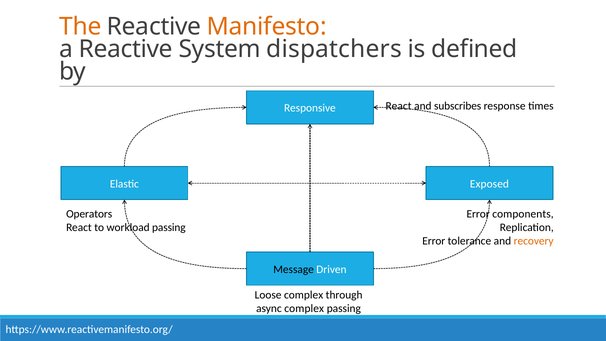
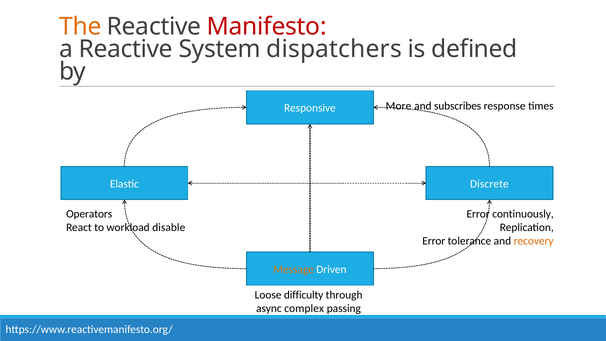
Manifesto colour: orange -> red (267, 26)
Responsive React: React -> More (399, 106)
Exposed: Exposed -> Discrete (489, 184)
components: components -> continuously (523, 214)
workload passing: passing -> disable (169, 227)
Message colour: black -> orange (294, 269)
Loose complex: complex -> difficulty (304, 295)
